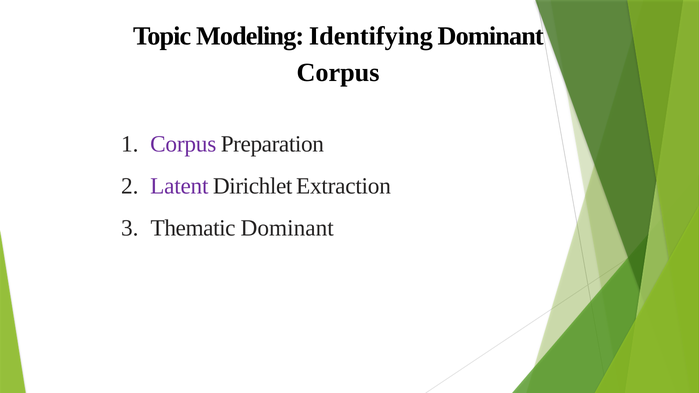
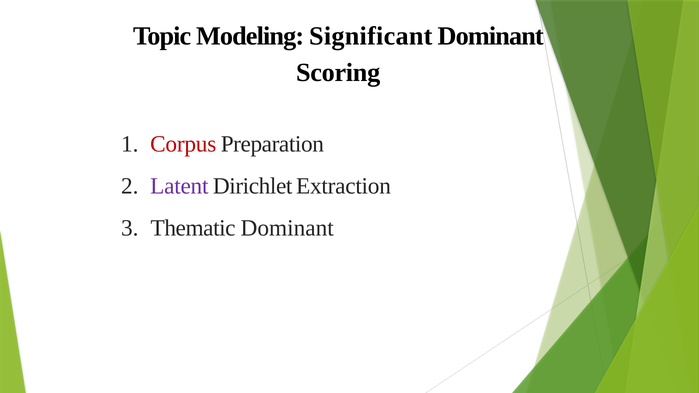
Identifying: Identifying -> Significant (371, 36)
Corpus: Corpus -> Scoring (338, 73)
Corpus colour: purple -> red (183, 144)
